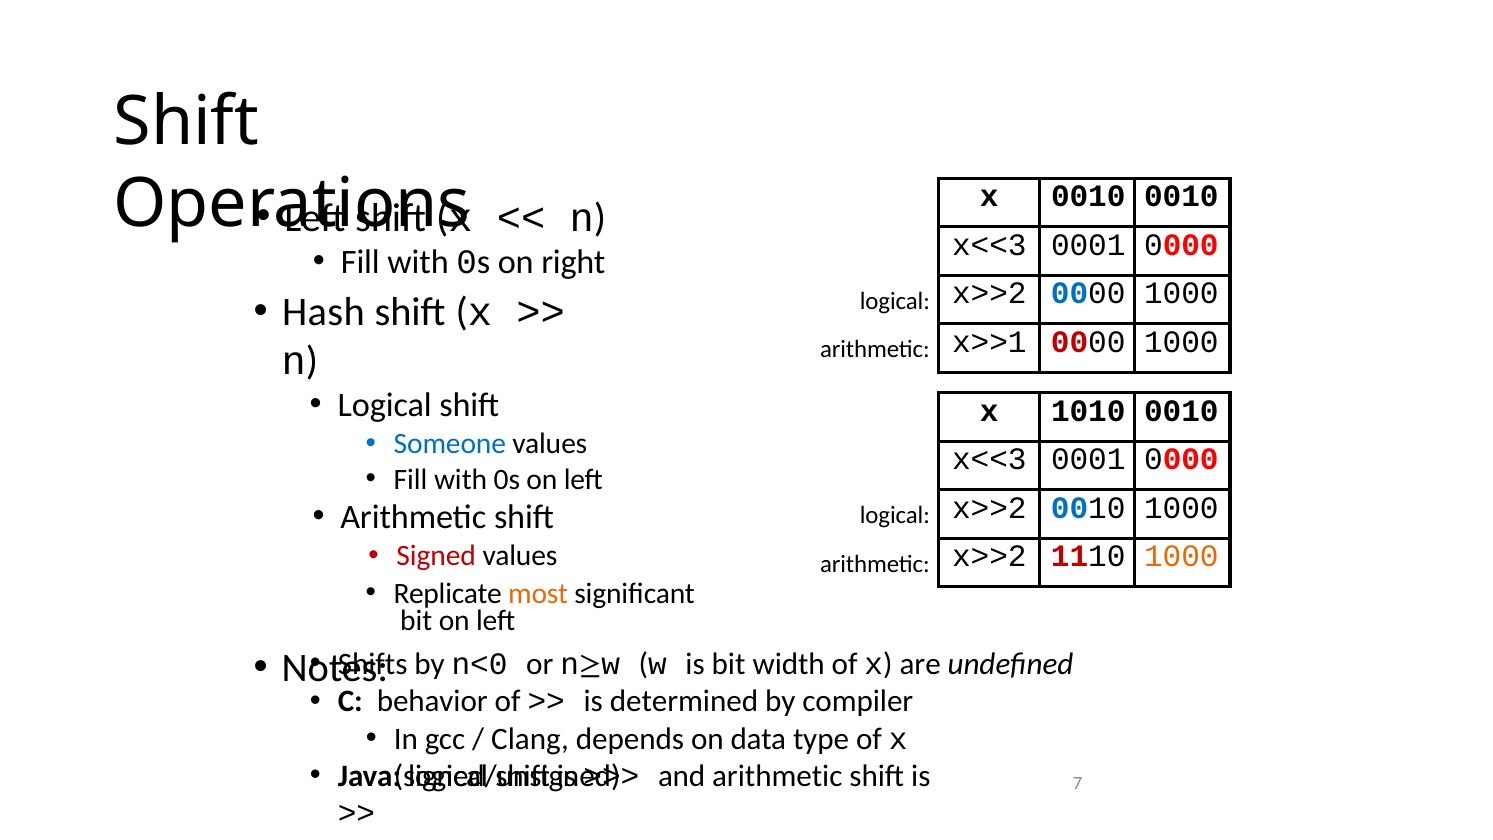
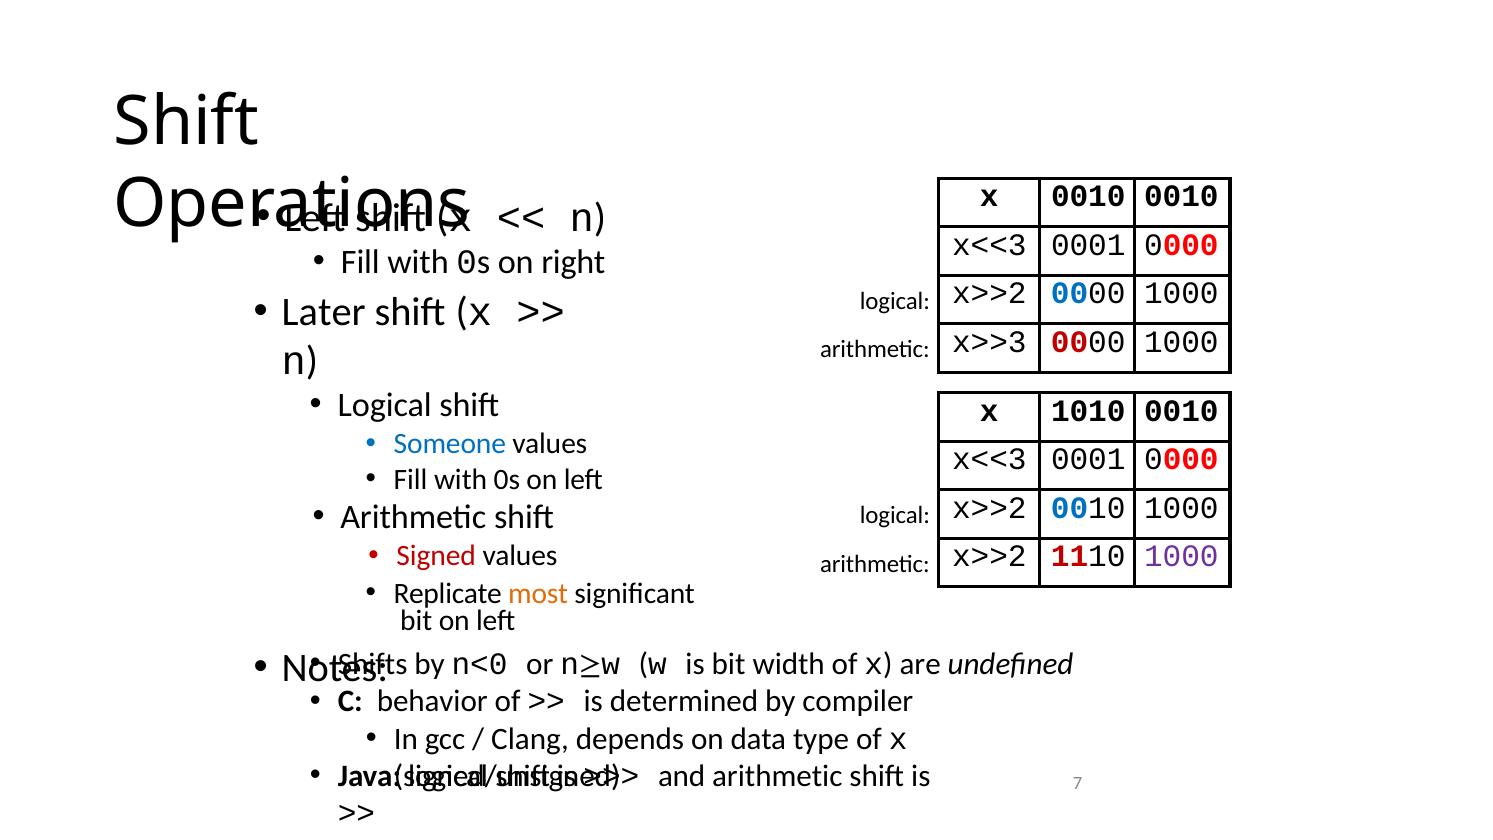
Hash: Hash -> Later (324, 312)
x>>1: x>>1 -> x>>3 (989, 342)
1000 colour: orange -> purple (1181, 556)
